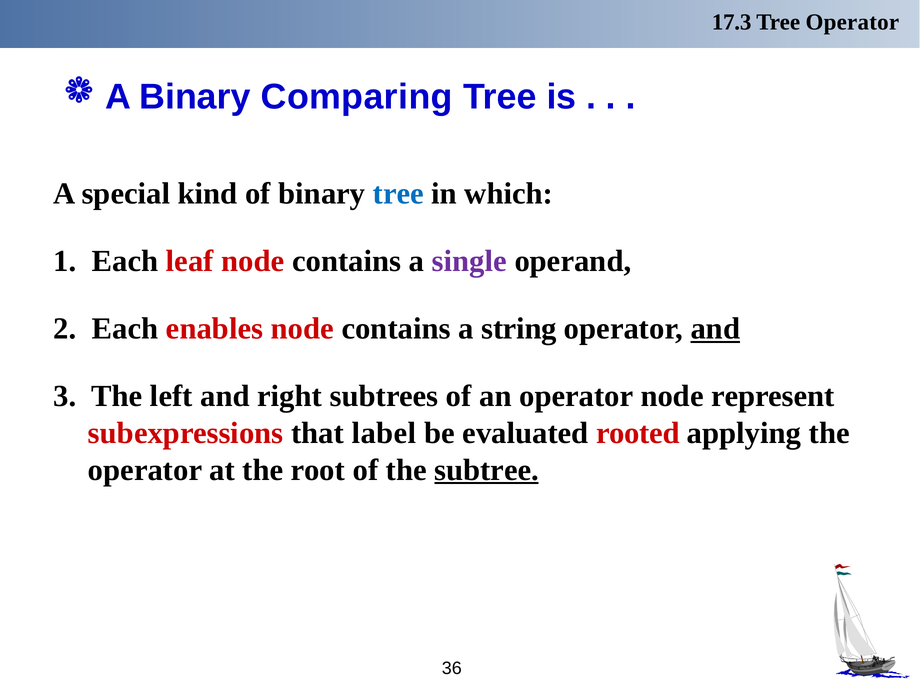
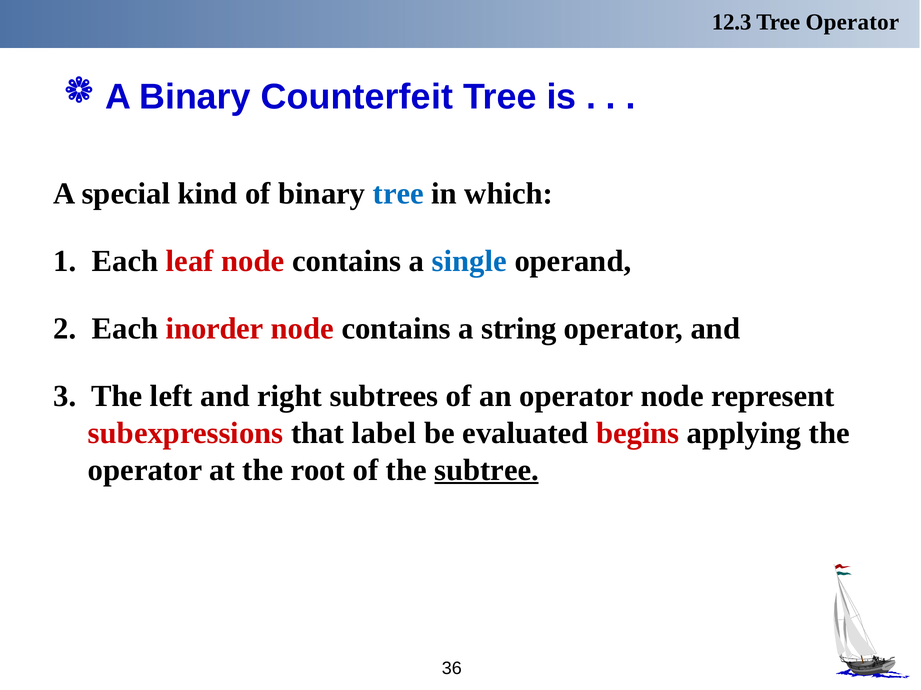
17.3: 17.3 -> 12.3 (732, 22)
Comparing: Comparing -> Counterfeit (357, 97)
single colour: purple -> blue (469, 262)
enables: enables -> inorder (215, 329)
and underline: present -> none (715, 329)
rooted: rooted -> begins (638, 434)
